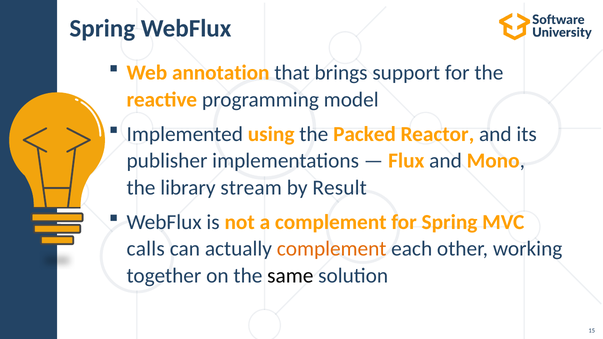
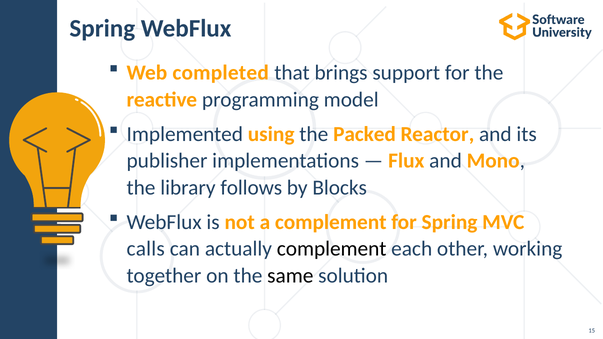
annotation: annotation -> completed (221, 73)
stream: stream -> follows (251, 188)
Result: Result -> Blocks (340, 188)
complement colour: orange -> black (332, 249)
